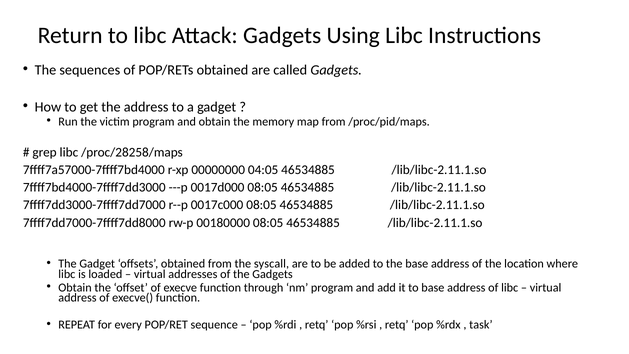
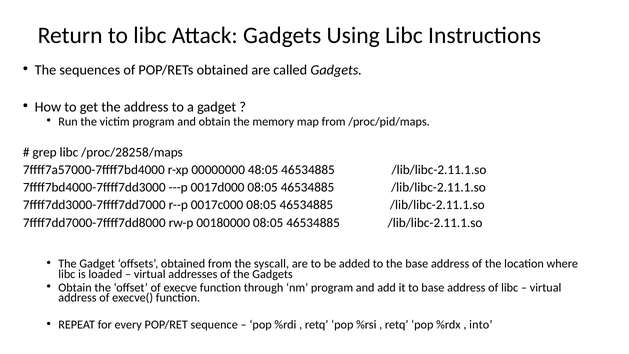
04:05: 04:05 -> 48:05 (263, 170)
task: task -> into (481, 325)
